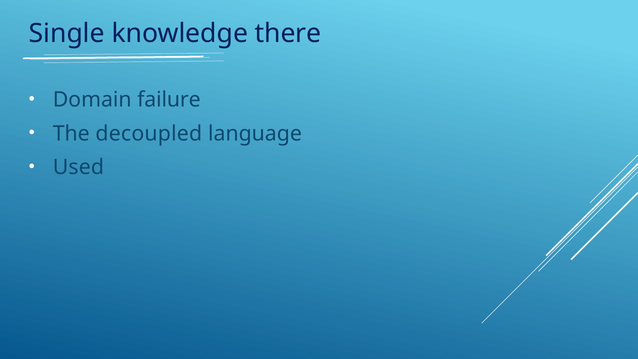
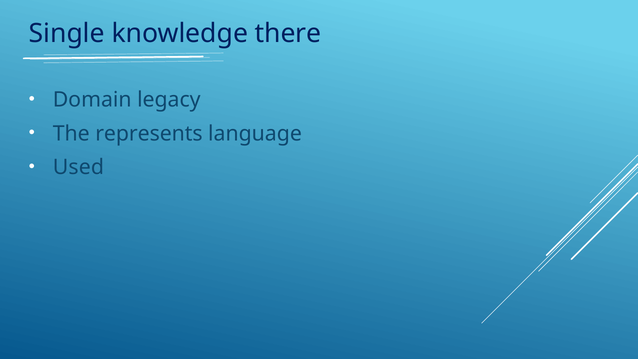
failure: failure -> legacy (169, 100)
decoupled: decoupled -> represents (149, 134)
